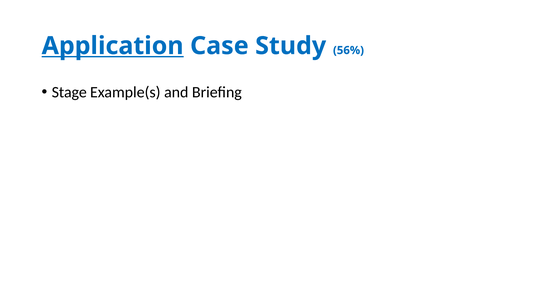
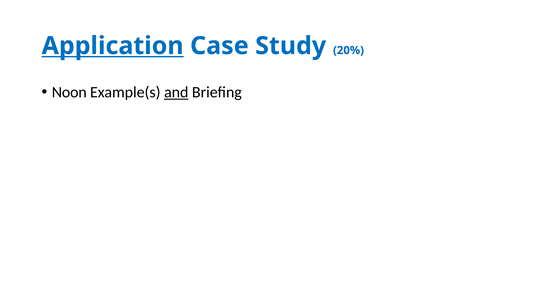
56%: 56% -> 20% (348, 50)
Stage: Stage -> Noon (69, 92)
and underline: none -> present (176, 92)
